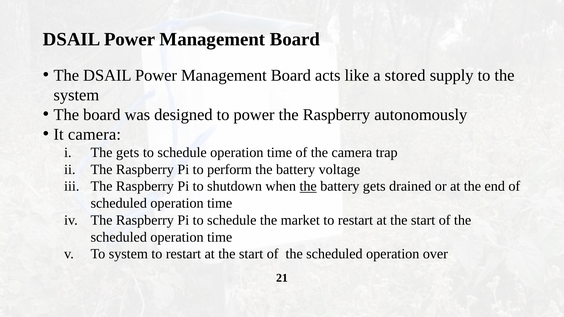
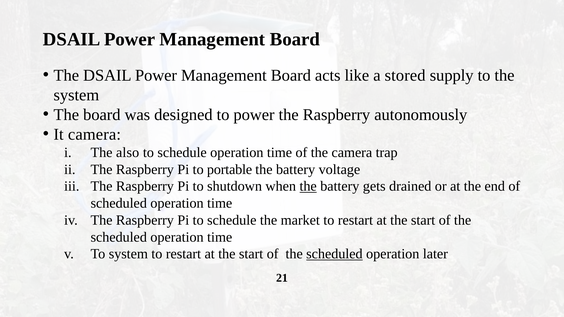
The gets: gets -> also (128, 153)
perform: perform -> portable (230, 170)
scheduled underline: none -> present (334, 254)
over: over -> later (435, 254)
